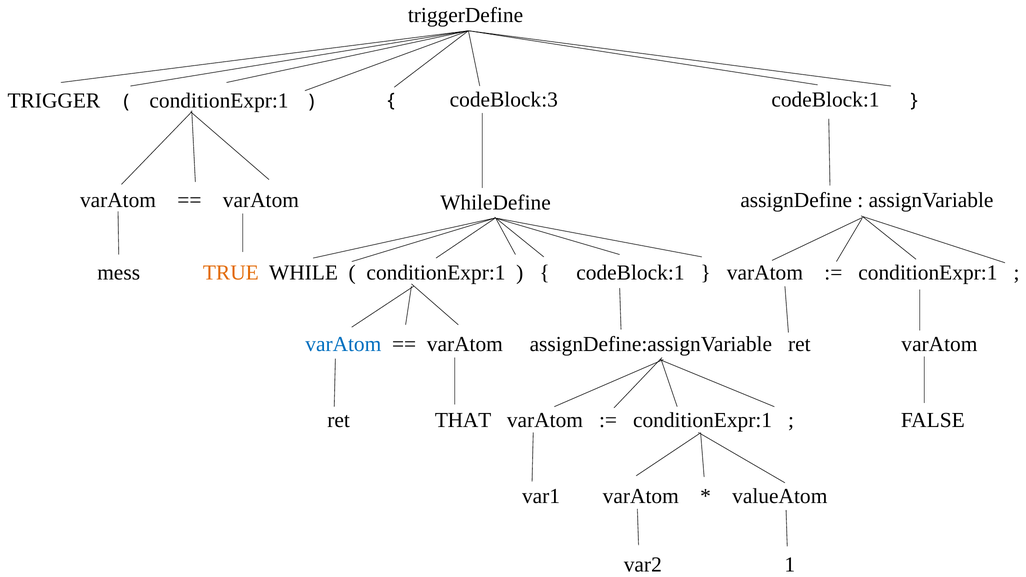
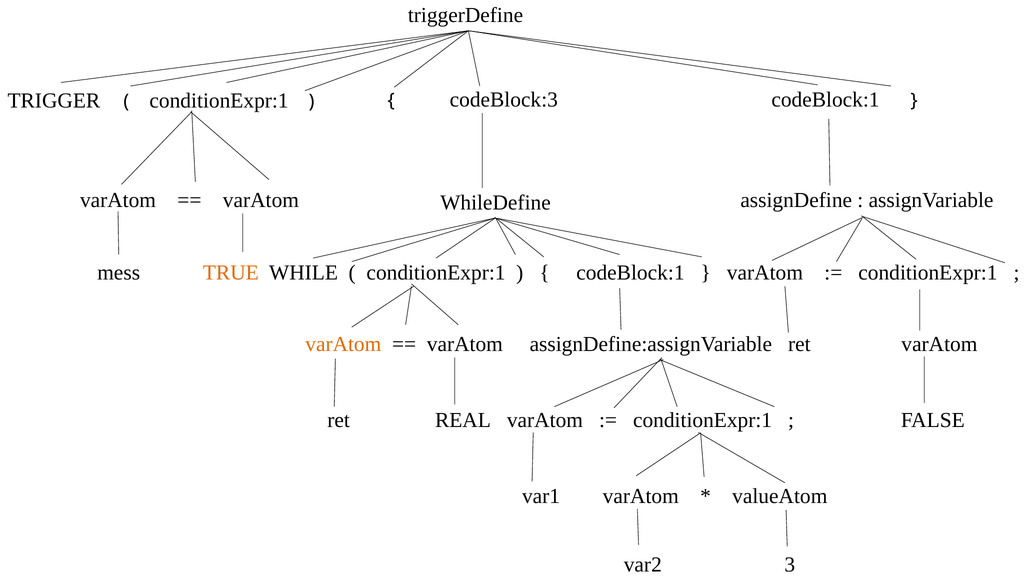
varAtom colour: blue -> orange (343, 344)
THAT: THAT -> REAL (463, 420)
1: 1 -> 3 (790, 565)
